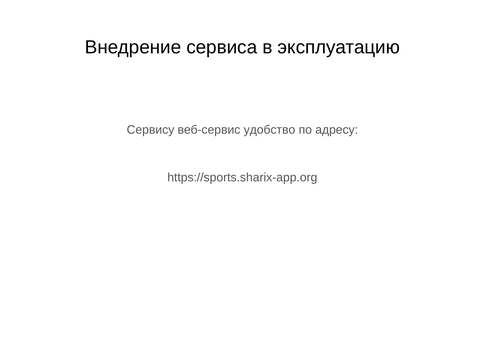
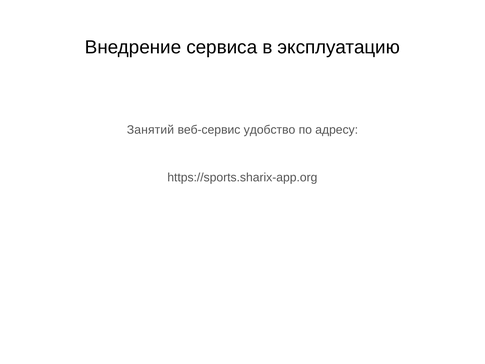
Сервису: Сервису -> Занятий (150, 130)
